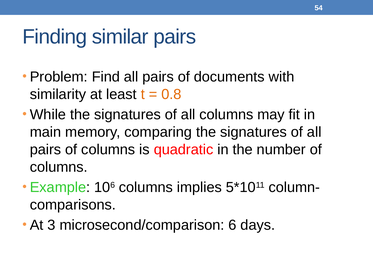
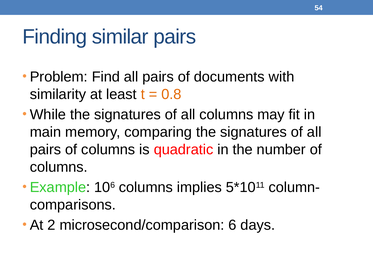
3: 3 -> 2 (52, 225)
